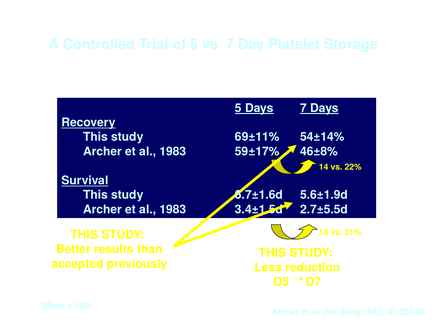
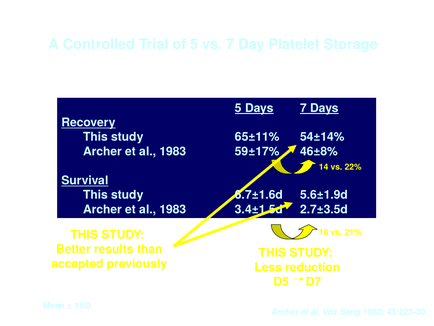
69±11%: 69±11% -> 65±11% (257, 137)
2.7±5.5d: 2.7±5.5d -> 2.7±3.5d (324, 209)
